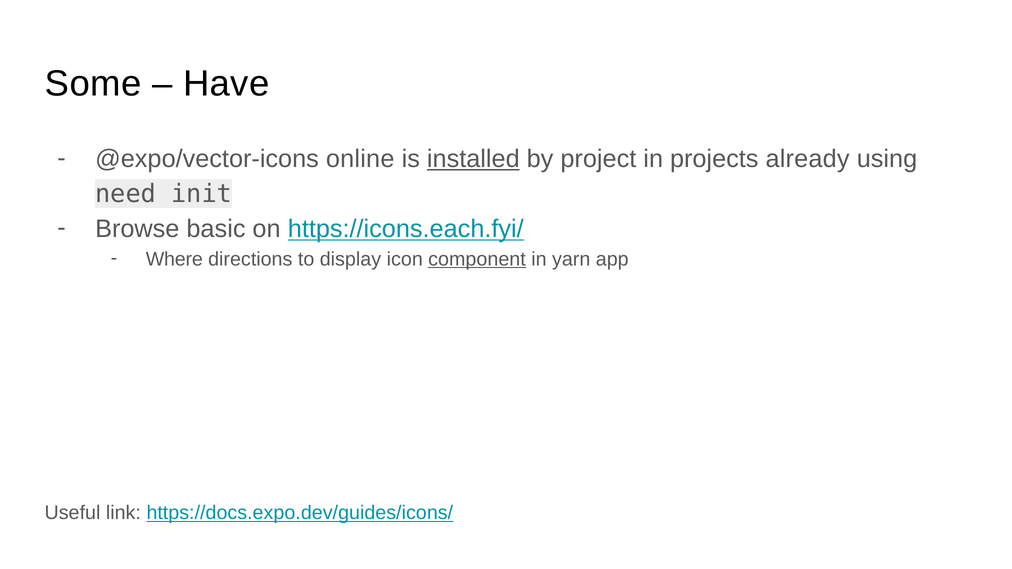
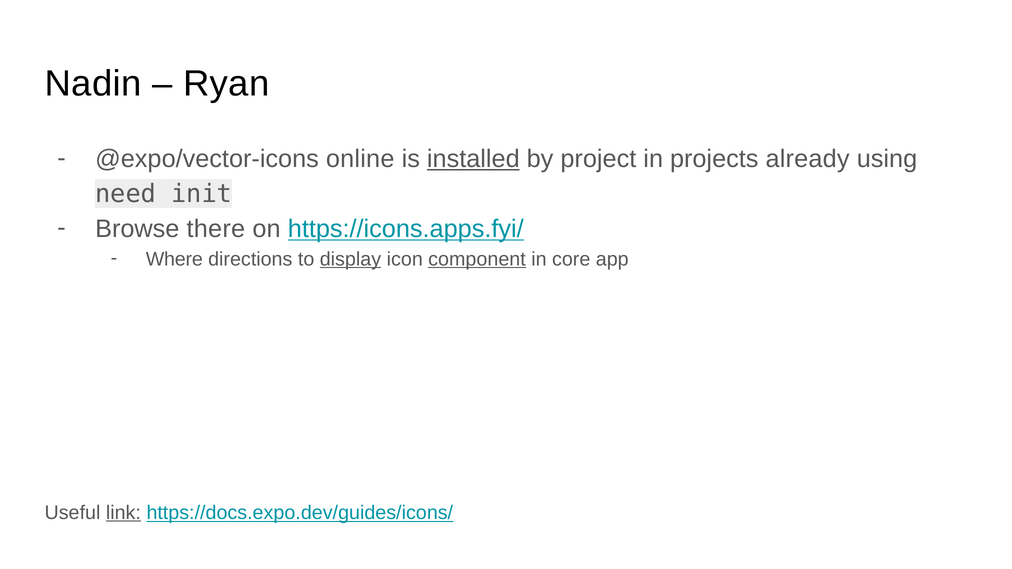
Some: Some -> Nadin (93, 84)
Have: Have -> Ryan (226, 84)
basic: basic -> there (216, 229)
https://icons.each.fyi/: https://icons.each.fyi/ -> https://icons.apps.fyi/ (406, 229)
display underline: none -> present (350, 259)
yarn: yarn -> core (571, 259)
link underline: none -> present (123, 513)
